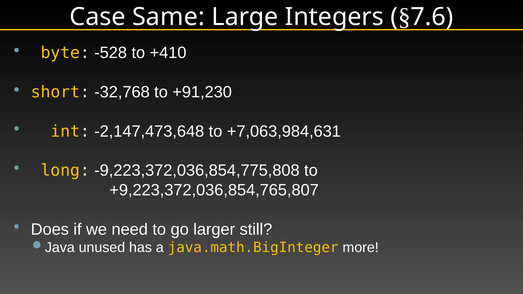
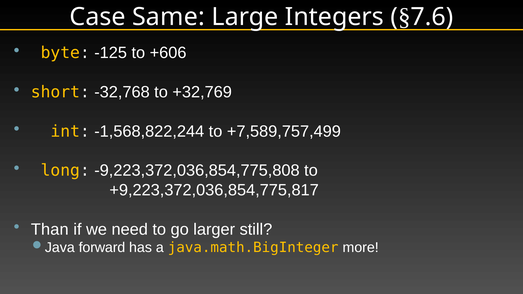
-528: -528 -> -125 (111, 53)
+410: +410 -> +606 (168, 53)
+91,230: +91,230 -> +32,769 (202, 92)
-2,147,473,648: -2,147,473,648 -> -1,568,822,244 (149, 131)
+7,063,984,631: +7,063,984,631 -> +7,589,757,499 (284, 131)
+9,223,372,036,854,765,807: +9,223,372,036,854,765,807 -> +9,223,372,036,854,775,817 (214, 190)
Does: Does -> Than (50, 229)
unused: unused -> forward (102, 248)
